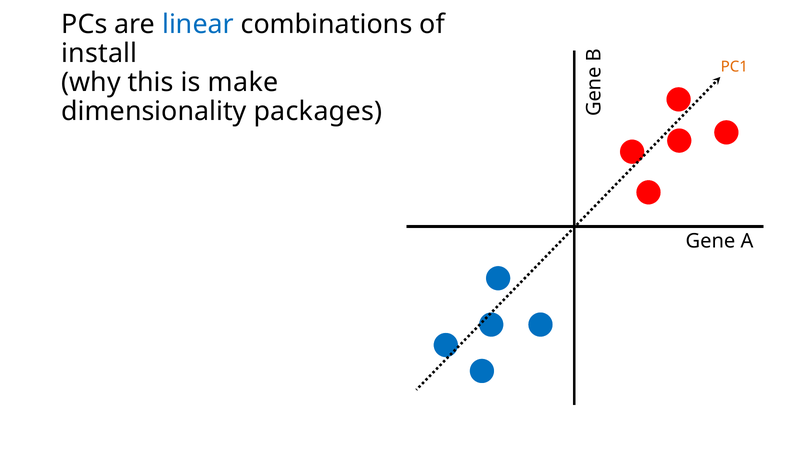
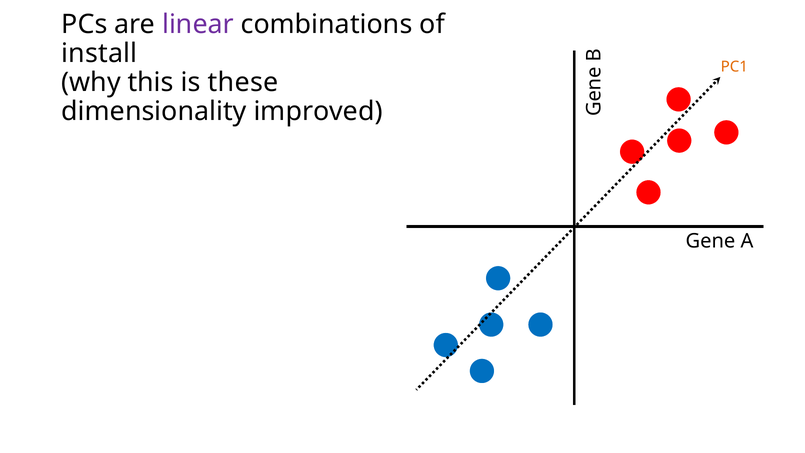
linear colour: blue -> purple (198, 24)
make: make -> these (243, 82)
packages: packages -> improved (318, 111)
